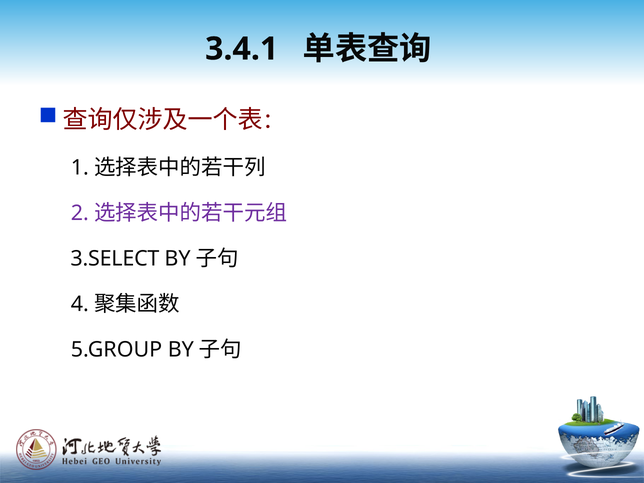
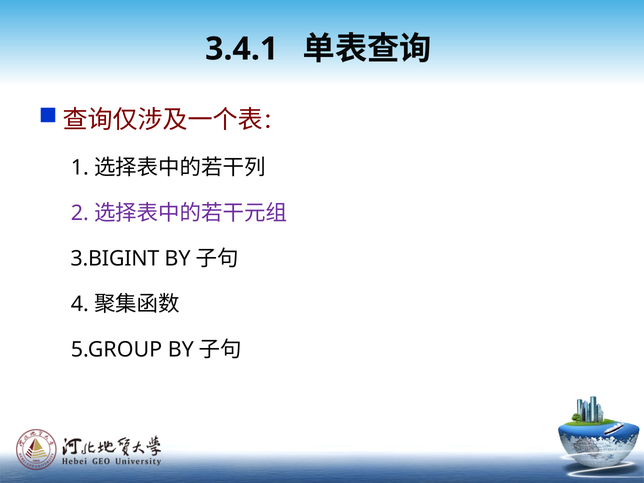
3.SELECT: 3.SELECT -> 3.BIGINT (115, 259)
